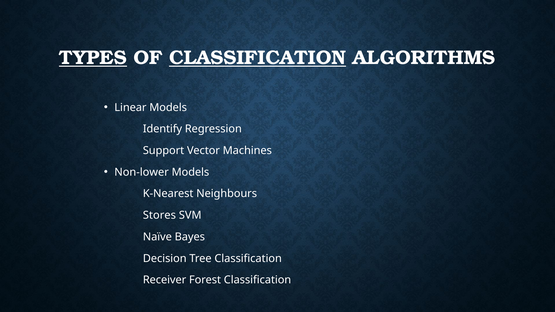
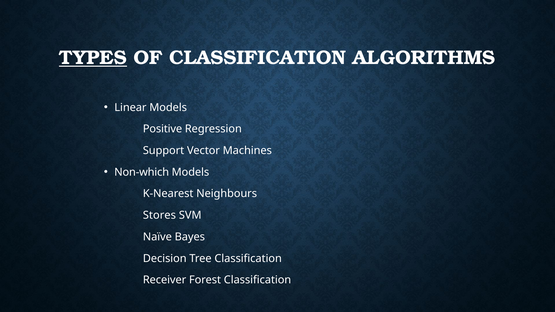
CLASSIFICATION underline: present -> none (258, 58)
Identify: Identify -> Positive (162, 129)
Non-lower: Non-lower -> Non-which (142, 172)
